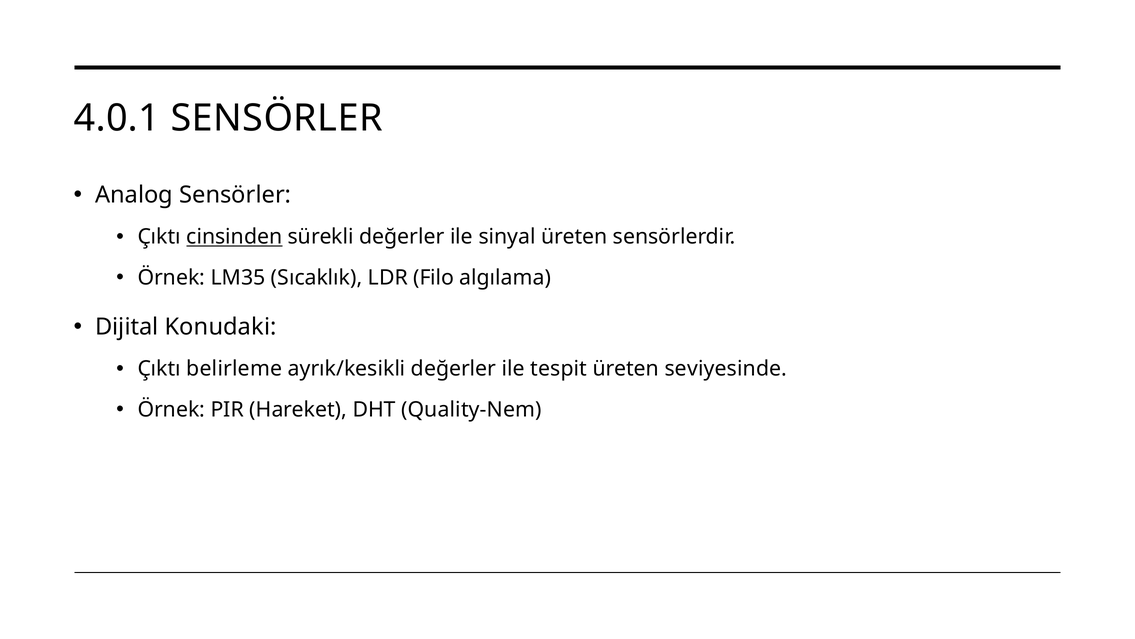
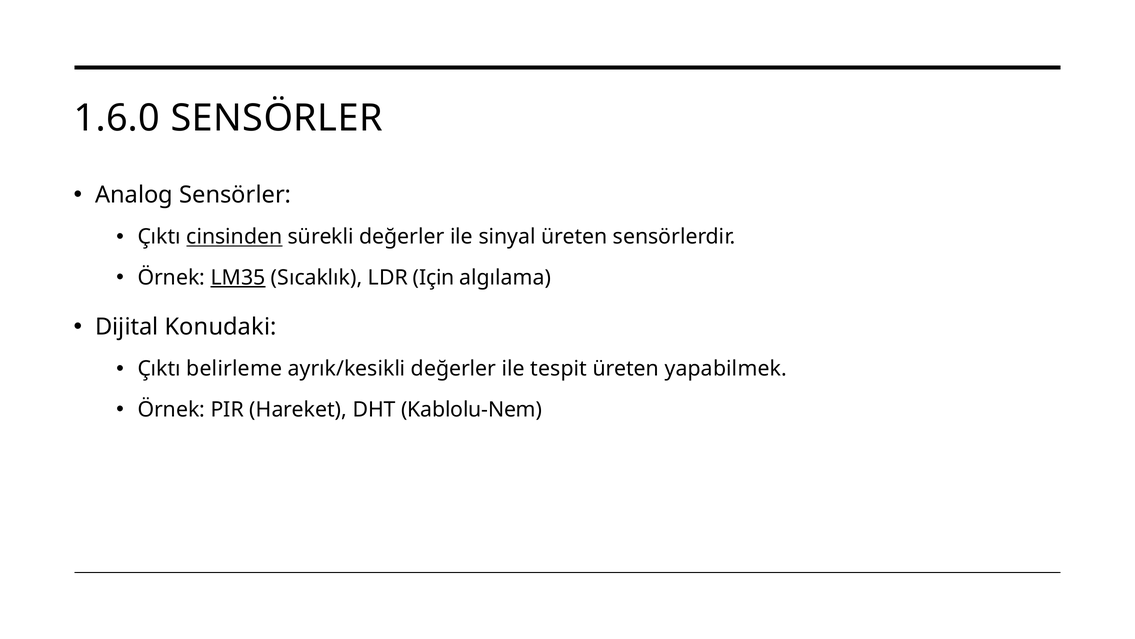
4.0.1: 4.0.1 -> 1.6.0 (117, 118)
LM35 underline: none -> present (238, 277)
Filo: Filo -> Için (434, 277)
seviyesinde: seviyesinde -> yapabilmek (726, 369)
Quality-Nem: Quality-Nem -> Kablolu-Nem (472, 409)
